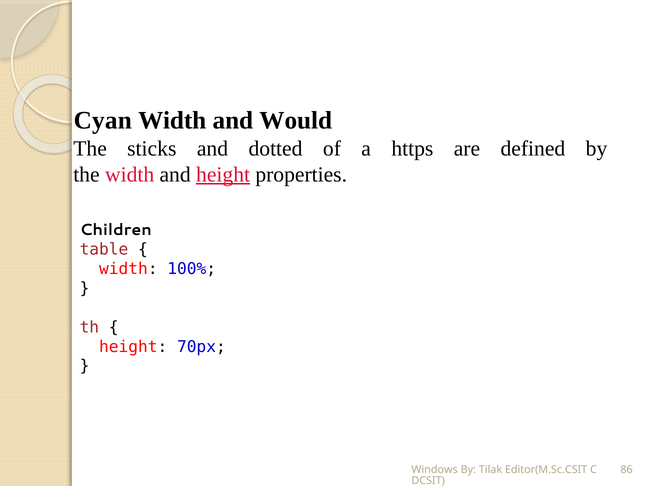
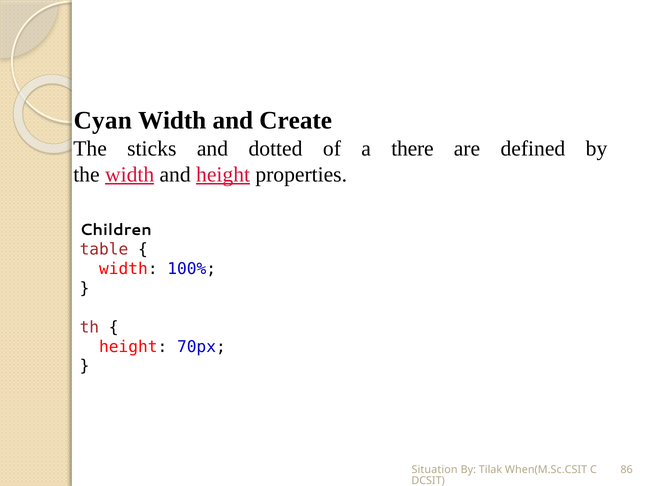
Would: Would -> Create (296, 121)
https: https -> there (412, 148)
width underline: none -> present (130, 174)
Windows: Windows -> Situation (435, 470)
Editor(M.Sc.CSIT: Editor(M.Sc.CSIT -> When(M.Sc.CSIT (546, 470)
